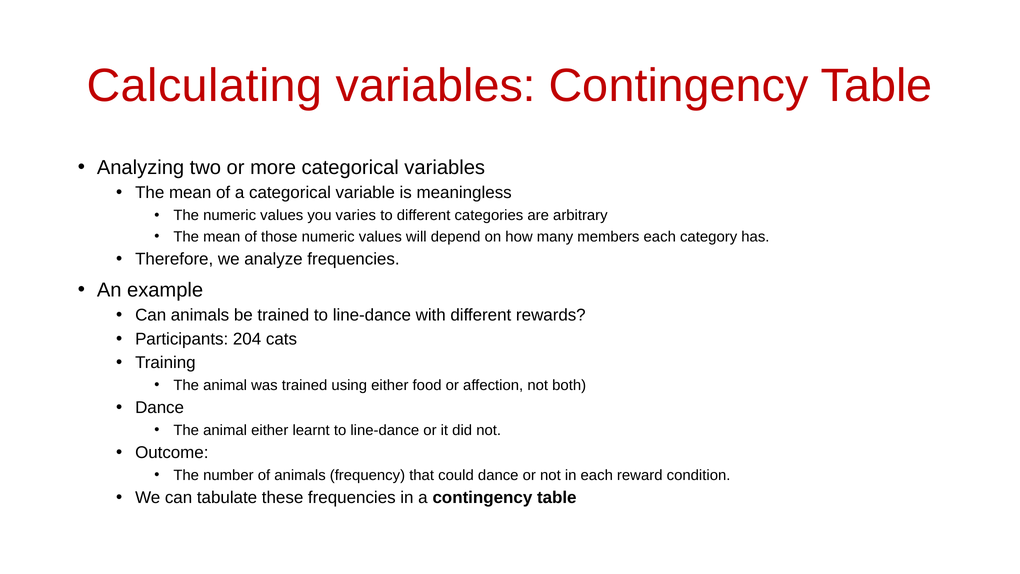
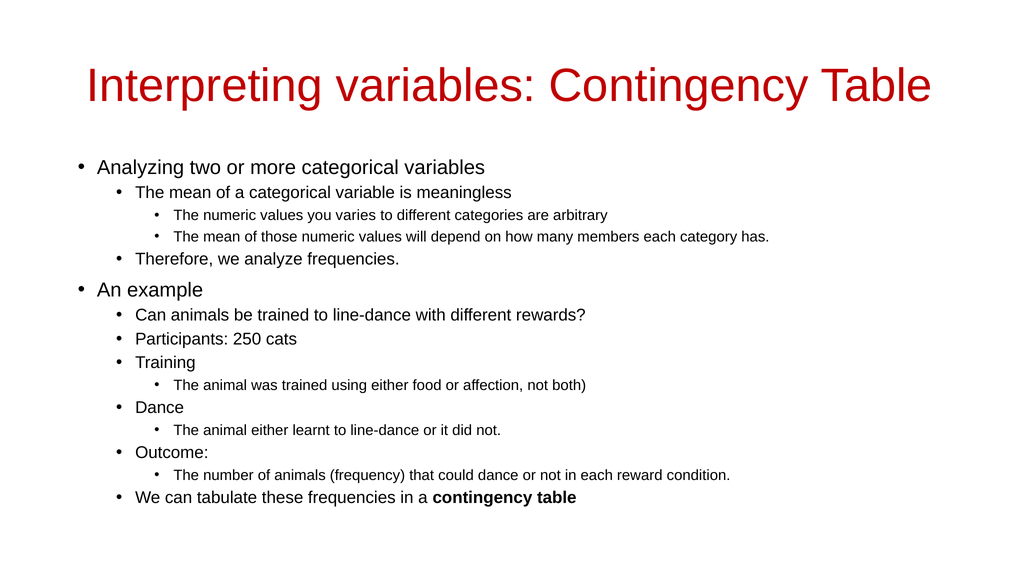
Calculating: Calculating -> Interpreting (205, 86)
204: 204 -> 250 (247, 339)
